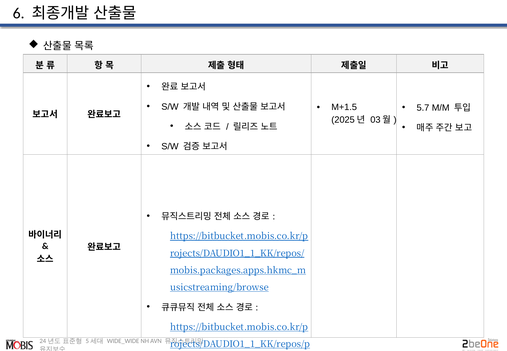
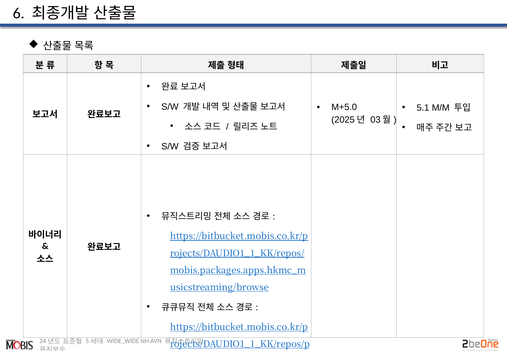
M+1.5: M+1.5 -> M+5.0 (344, 107)
5.7: 5.7 -> 5.1 (423, 108)
